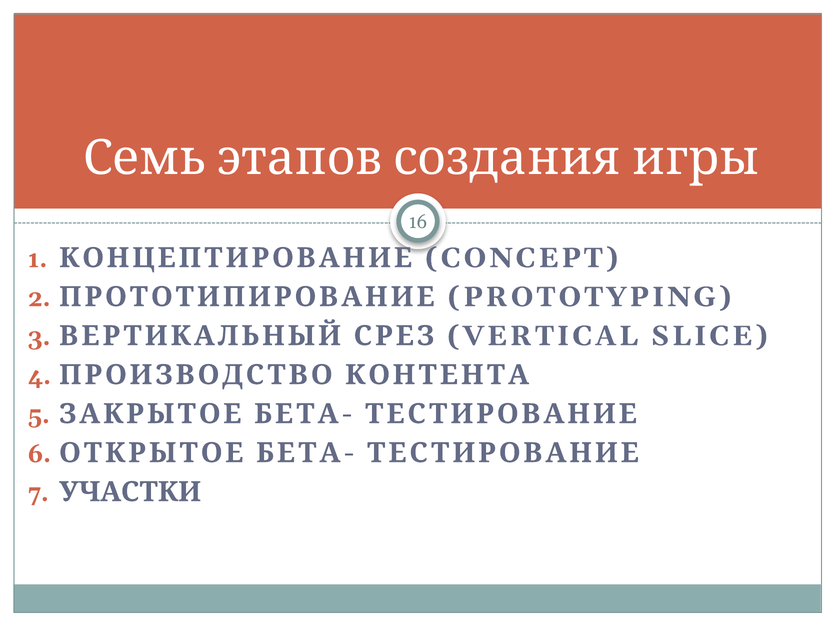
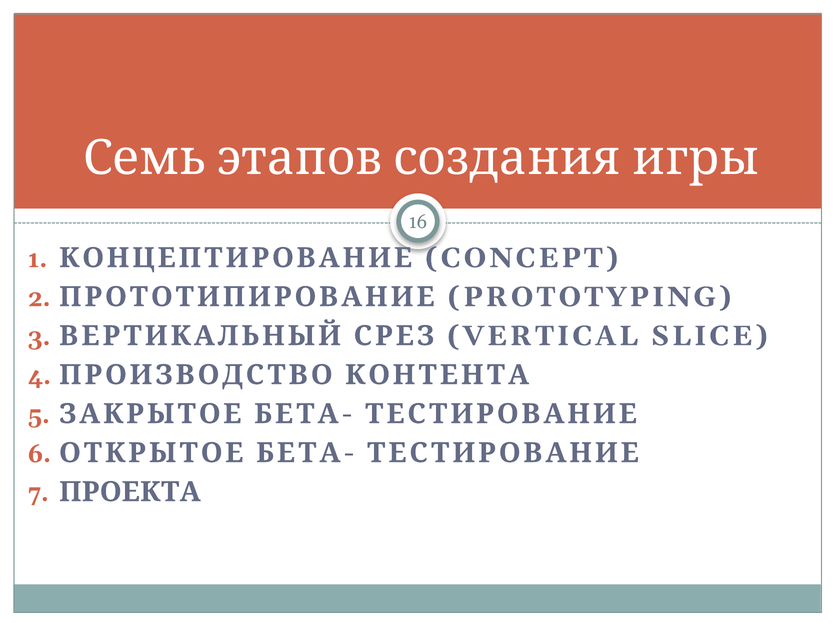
УЧАСТКИ: УЧАСТКИ -> ПРОЕКТА (130, 492)
